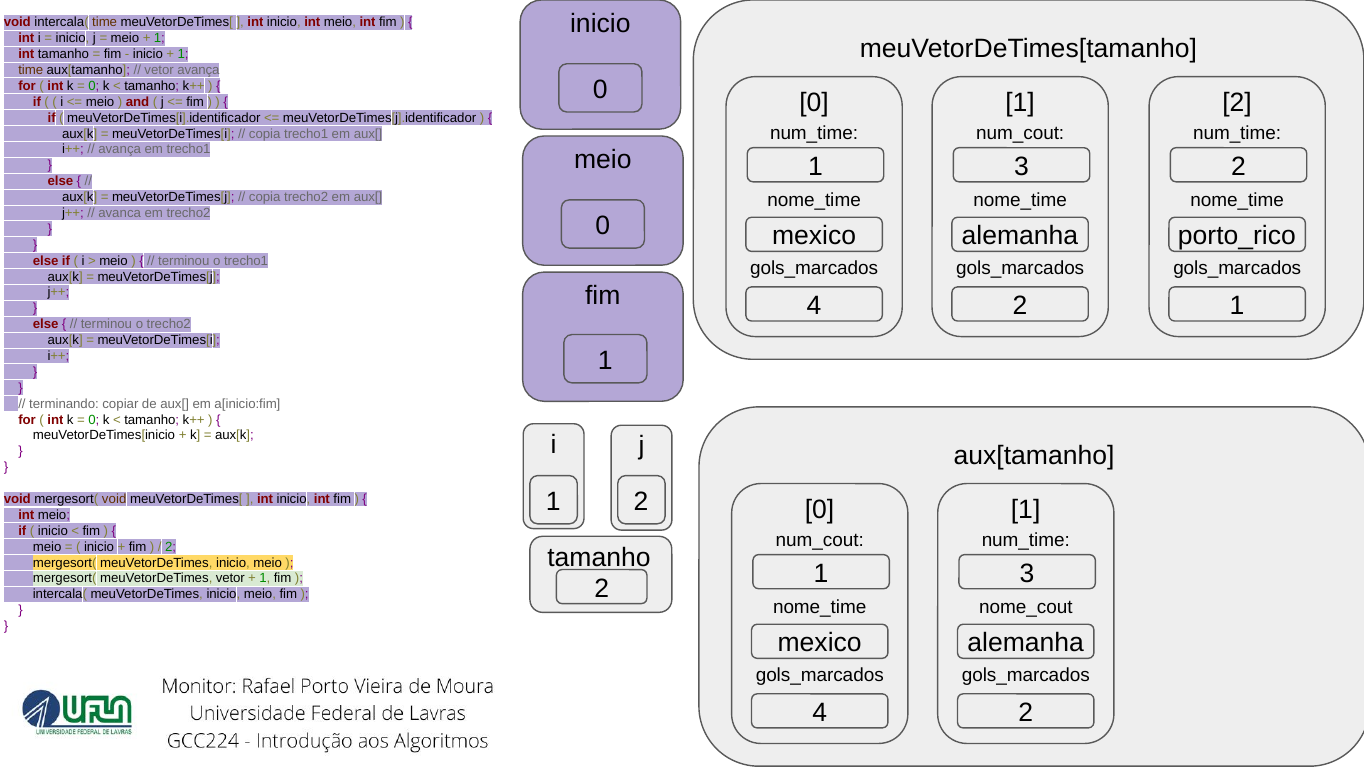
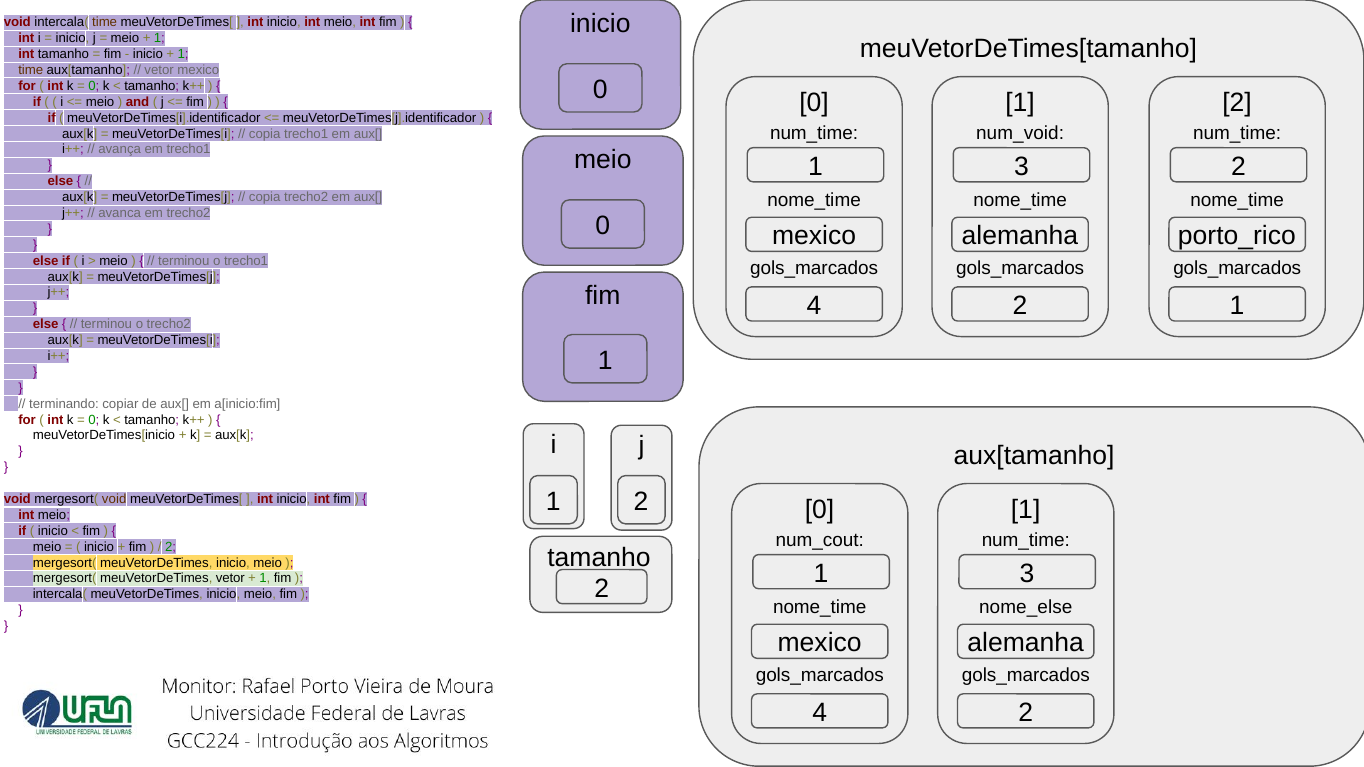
vetor avança: avança -> mexico (198, 70)
num_cout: num_cout -> num_void (1020, 134)
nome_cout: nome_cout -> nome_else (1026, 607)
